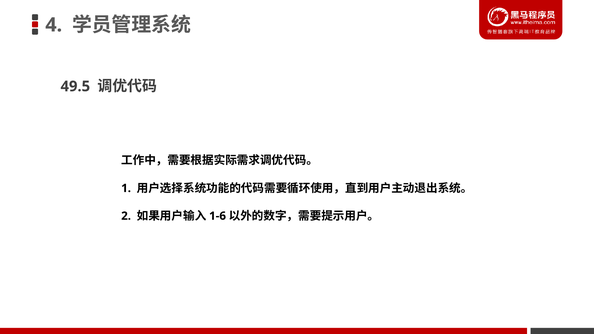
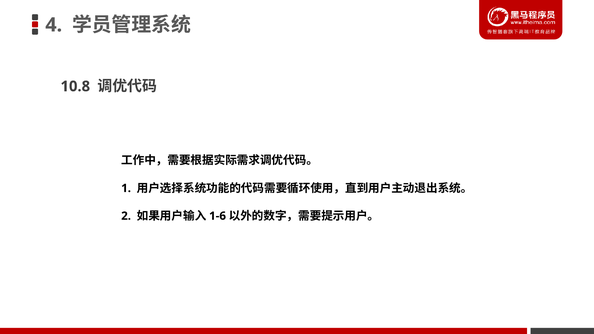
49.5: 49.5 -> 10.8 (75, 86)
